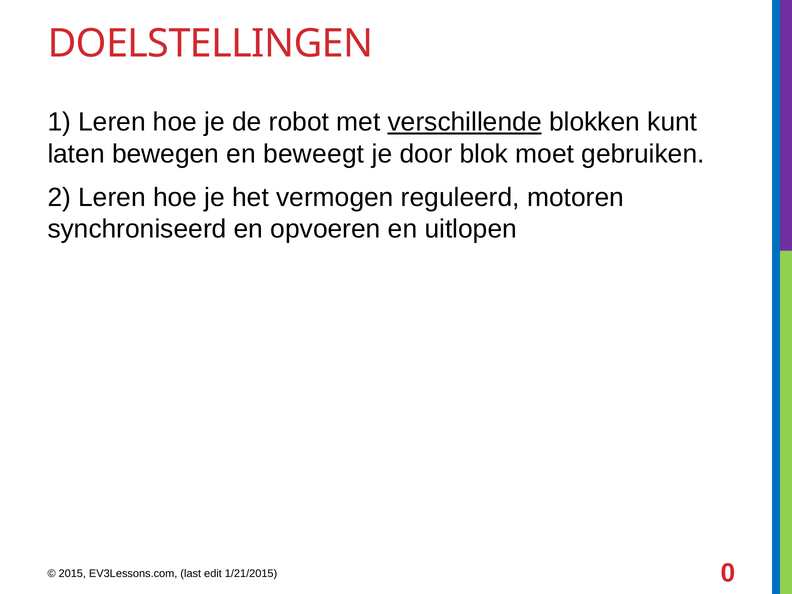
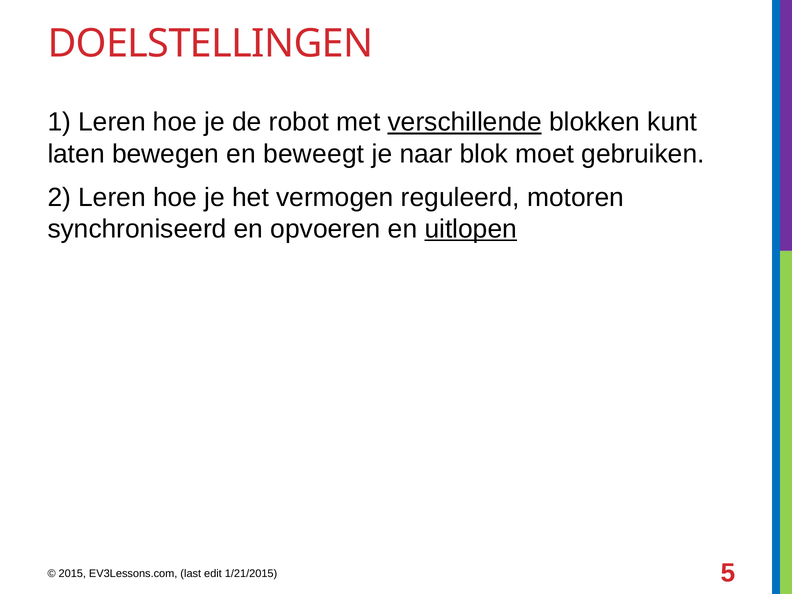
door: door -> naar (426, 154)
uitlopen underline: none -> present (471, 229)
0: 0 -> 5 (728, 573)
